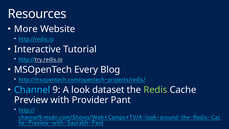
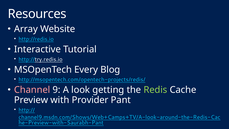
More: More -> Array (26, 29)
Channel colour: light blue -> pink (32, 90)
dataset: dataset -> getting (108, 90)
